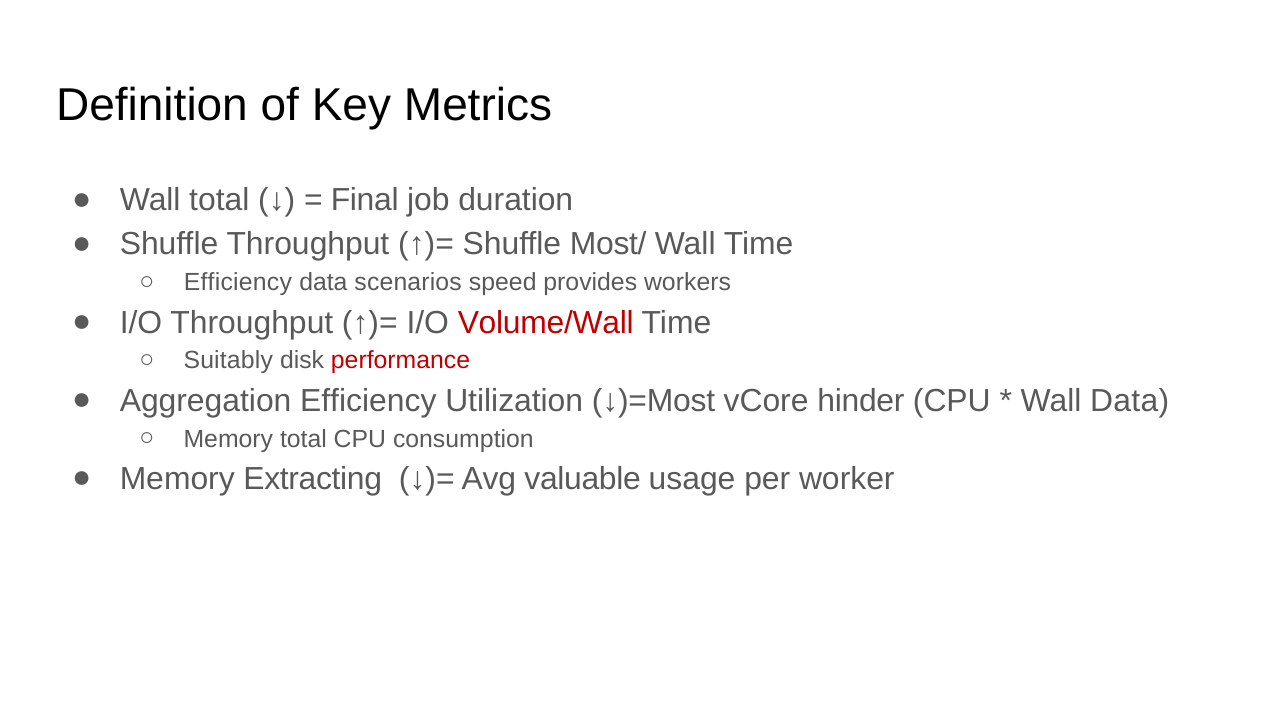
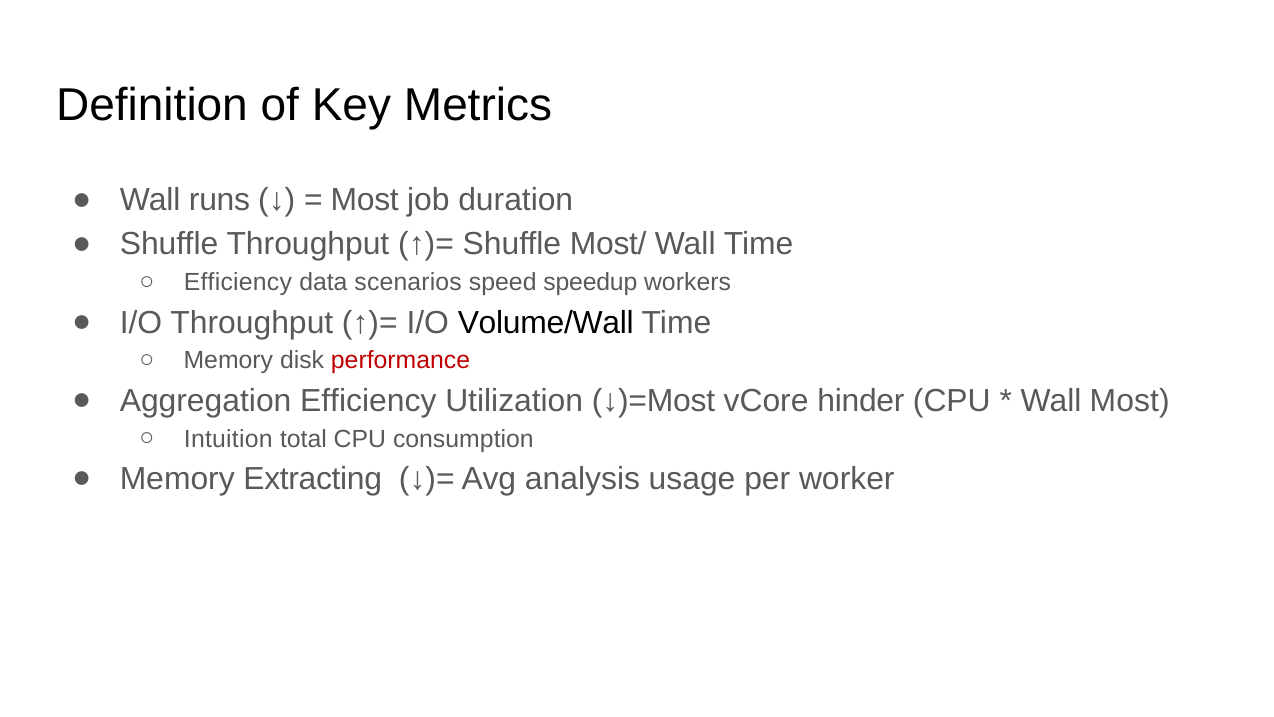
Wall total: total -> runs (219, 200)
Final: Final -> Most (365, 200)
provides: provides -> speedup (590, 282)
Volume/Wall colour: red -> black (546, 322)
Suitably: Suitably -> Memory (228, 360)
Wall Data: Data -> Most (1130, 401)
Memory: Memory -> Intuition (228, 439)
valuable: valuable -> analysis (582, 479)
